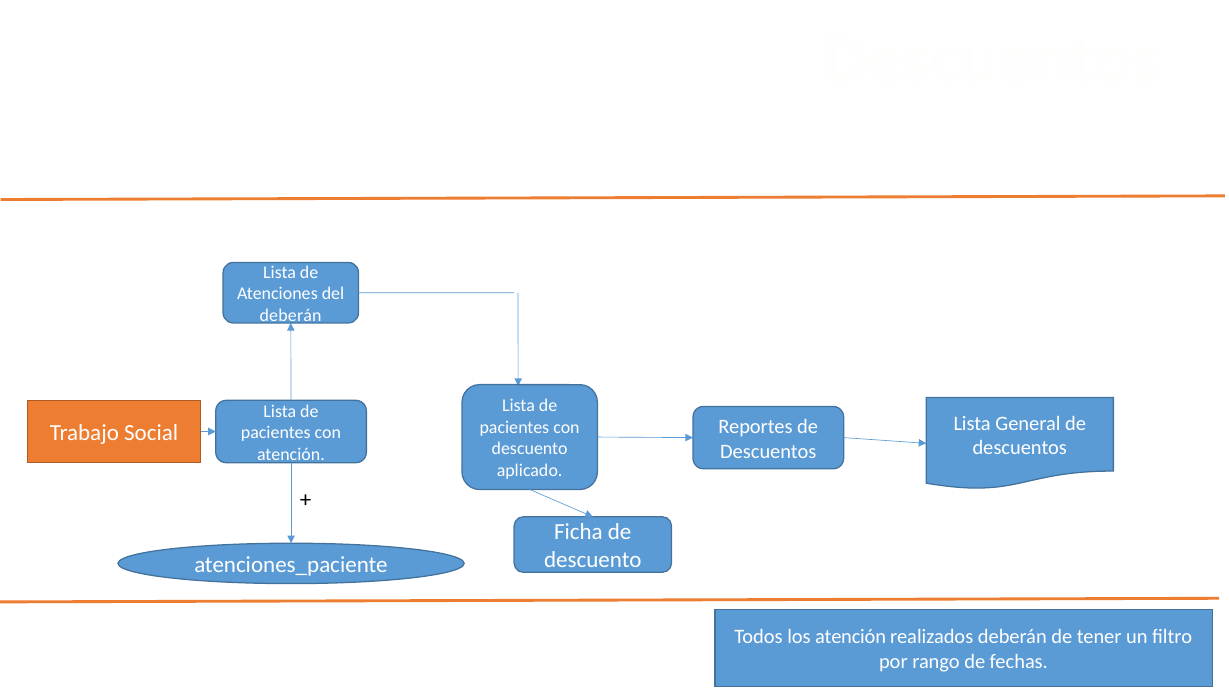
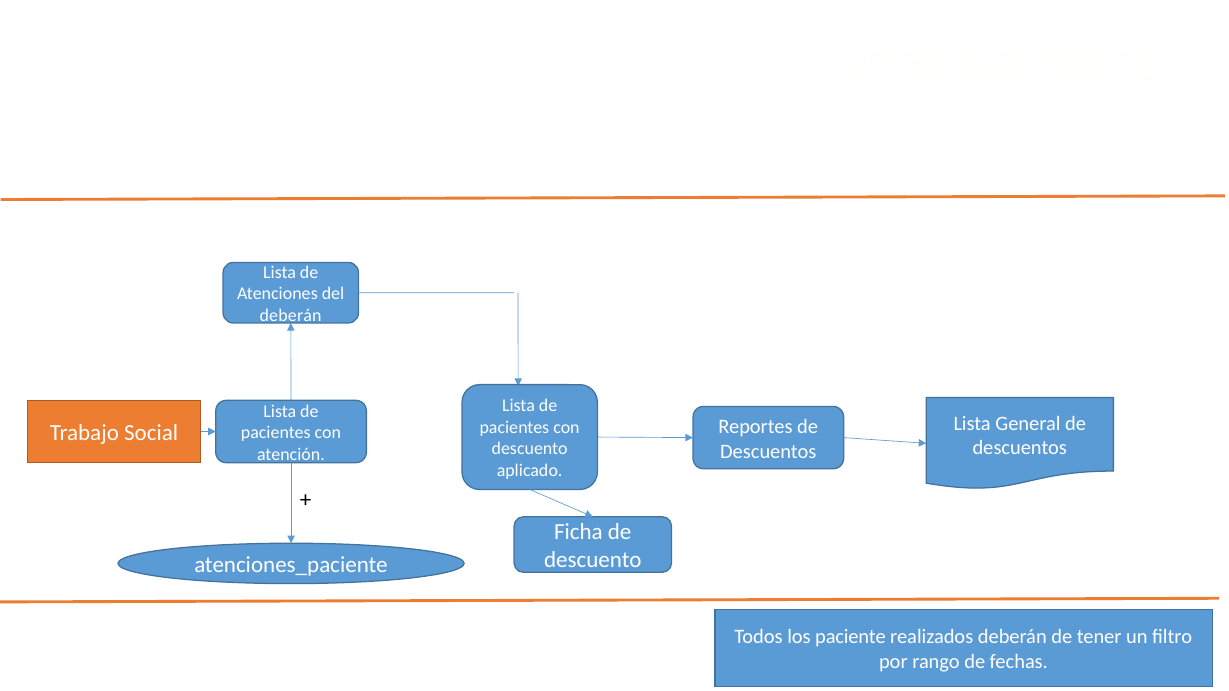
los atención: atención -> paciente (850, 637)
